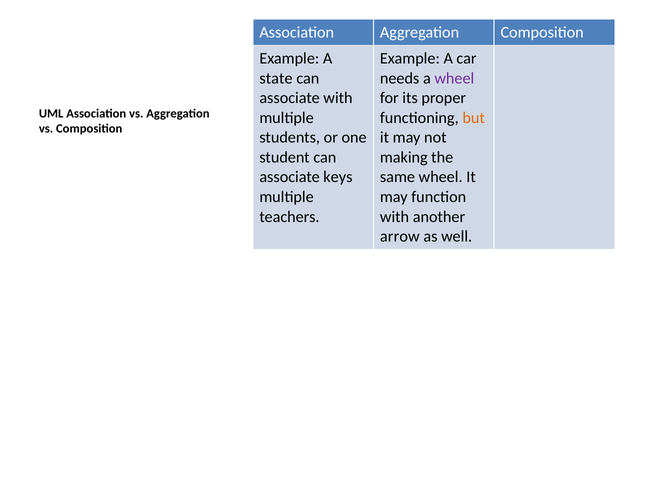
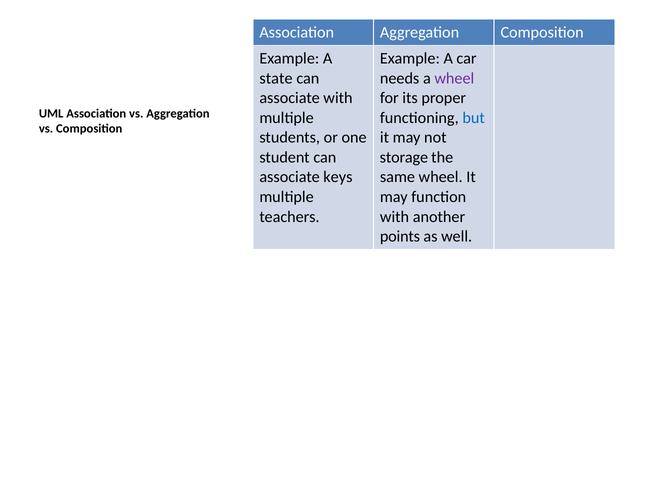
but colour: orange -> blue (474, 118)
making: making -> storage (404, 157)
arrow: arrow -> points (400, 236)
